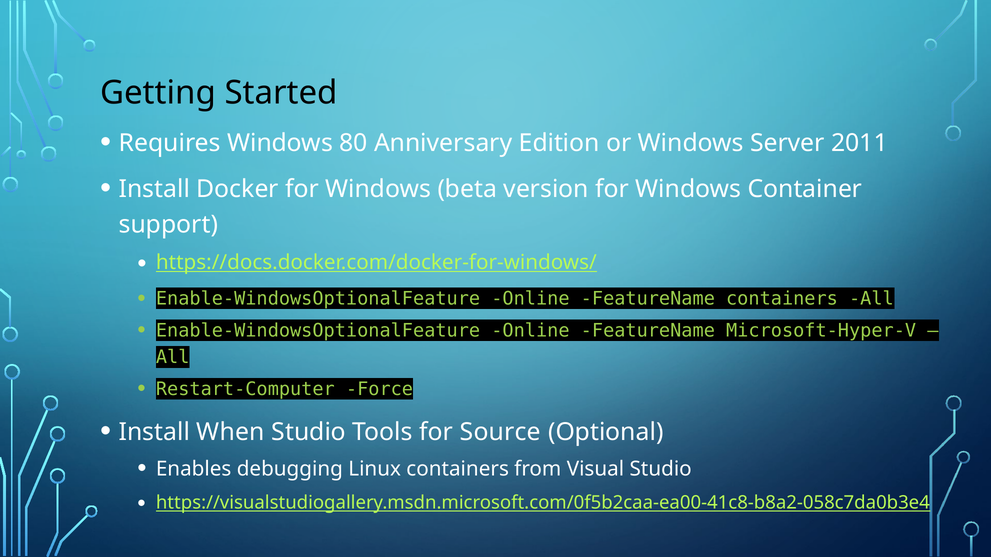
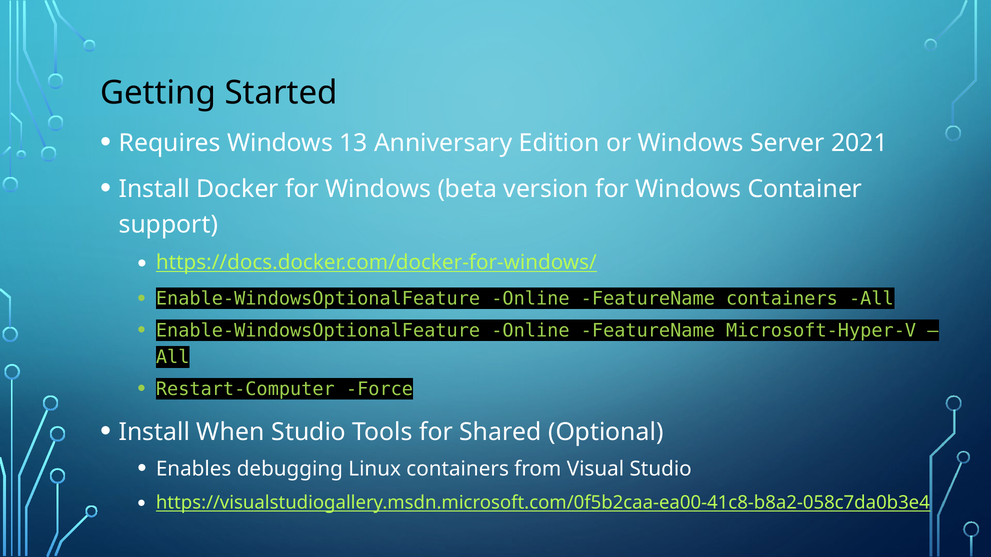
80: 80 -> 13 (353, 143)
2011: 2011 -> 2021 (859, 143)
Source: Source -> Shared (500, 432)
